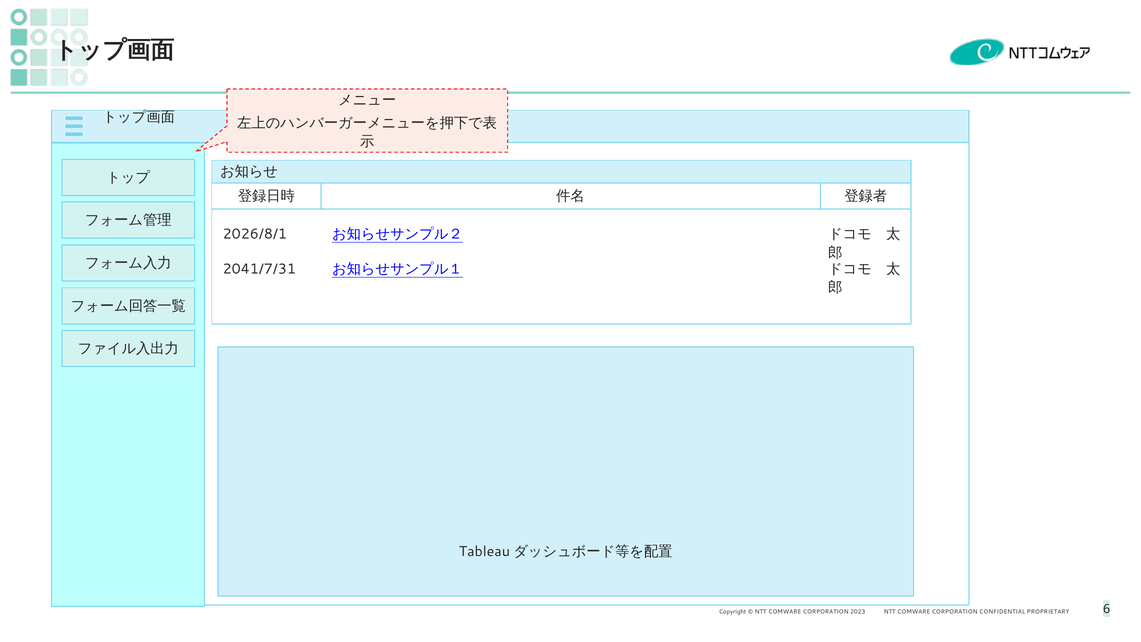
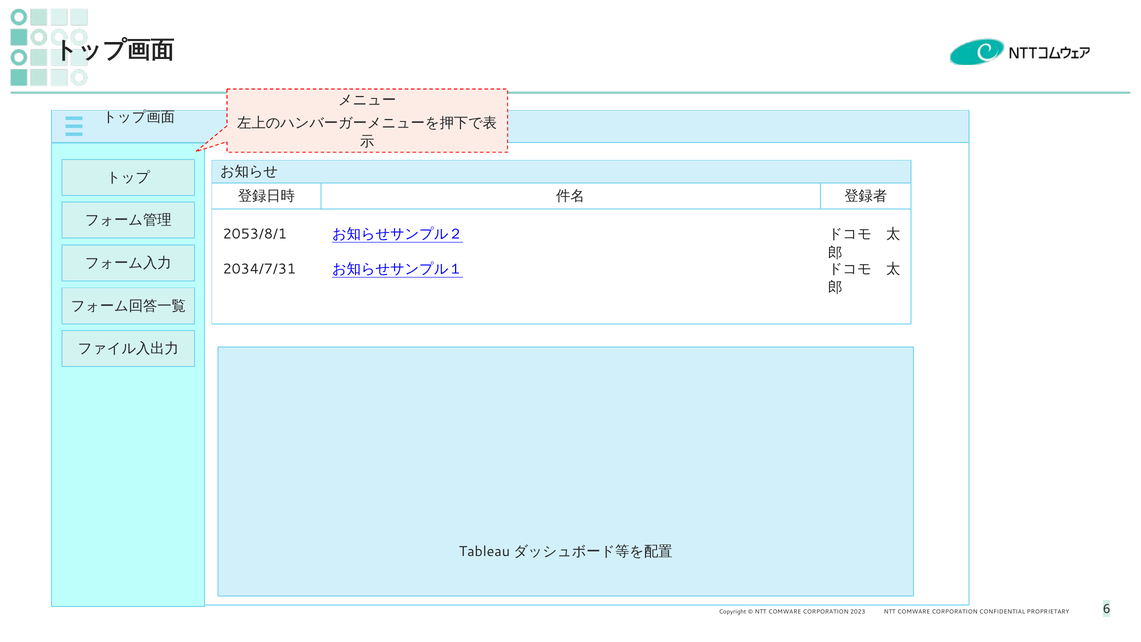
2026/8/1: 2026/8/1 -> 2053/8/1 (255, 234)
2041/7/31: 2041/7/31 -> 2034/7/31 (259, 269)
